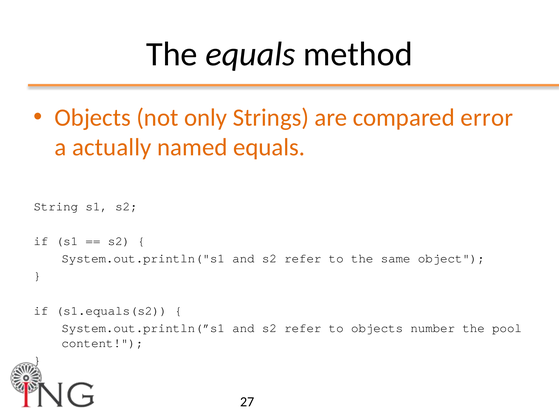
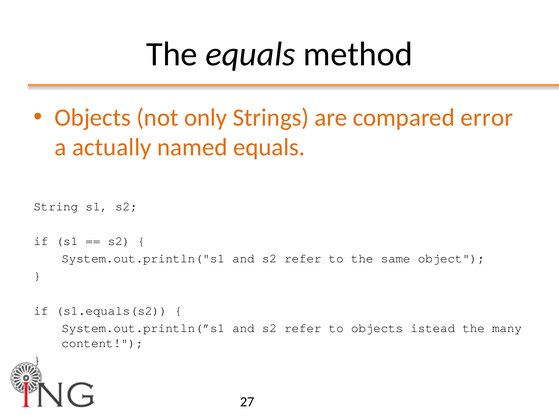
number: number -> istead (433, 327)
pool: pool -> many (507, 327)
